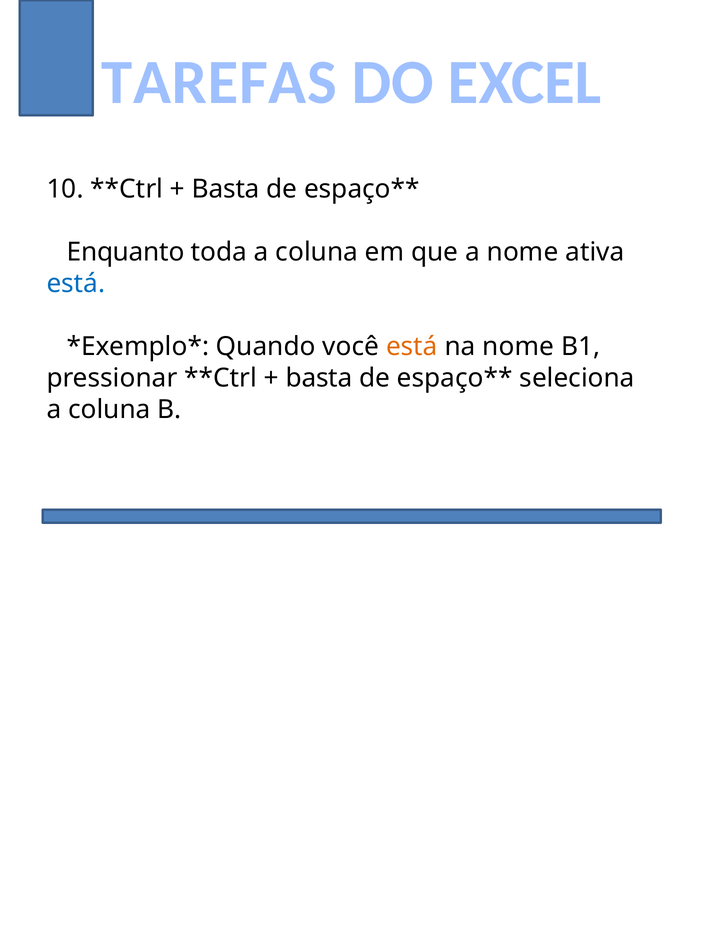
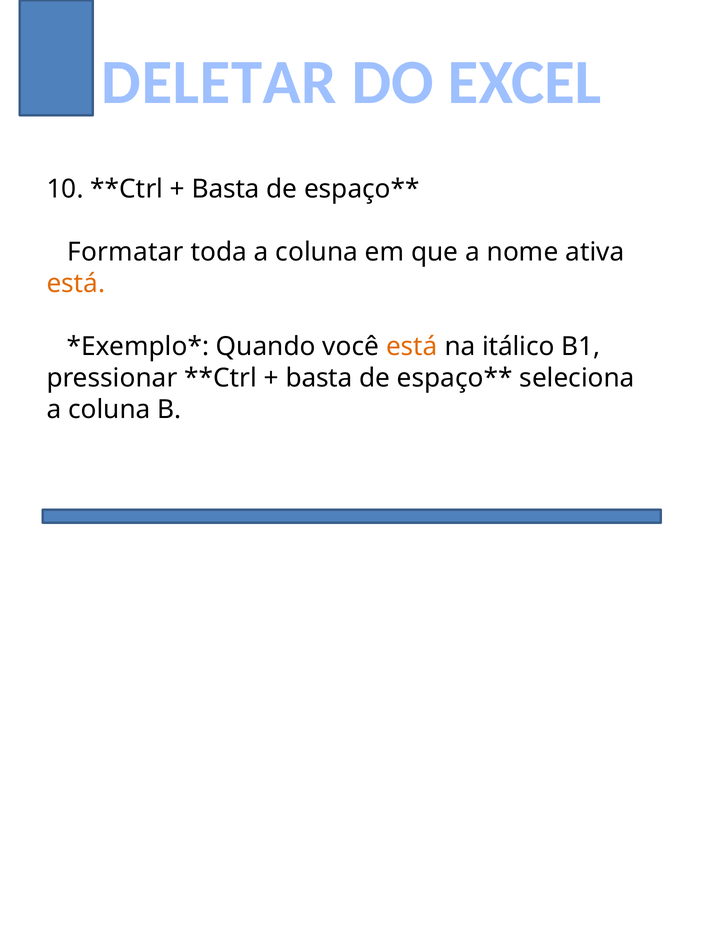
TAREFAS: TAREFAS -> DELETAR (219, 82)
Enquanto: Enquanto -> Formatar (125, 252)
está colour: blue -> orange (76, 283)
na nome: nome -> itálico (518, 346)
